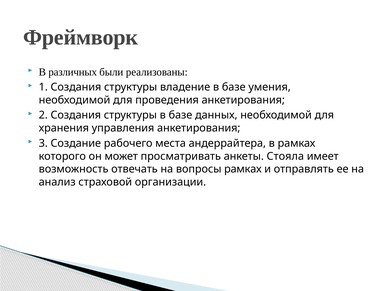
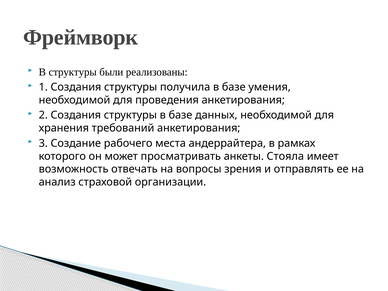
В различных: различных -> структуры (73, 72)
владение: владение -> получила (185, 87)
управления: управления -> требований (123, 128)
вопросы рамках: рамках -> зрения (243, 169)
